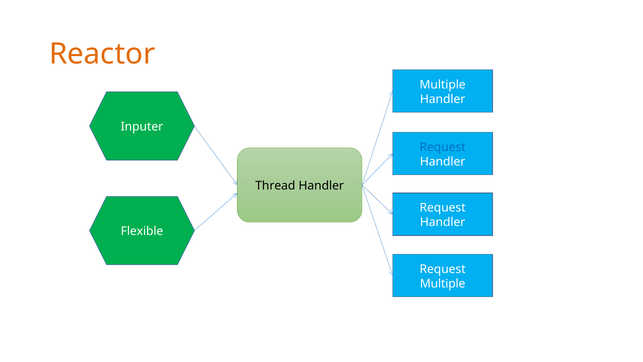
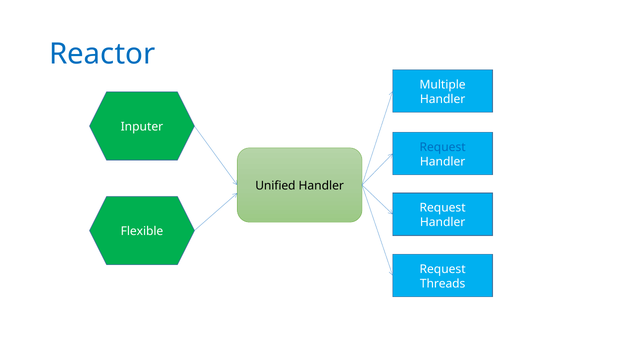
Reactor colour: orange -> blue (102, 54)
Thread: Thread -> Unified (275, 186)
Multiple: Multiple -> Threads (443, 283)
